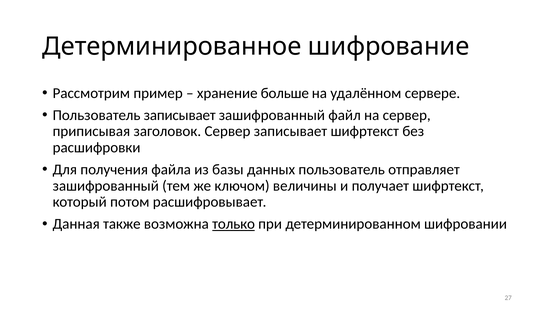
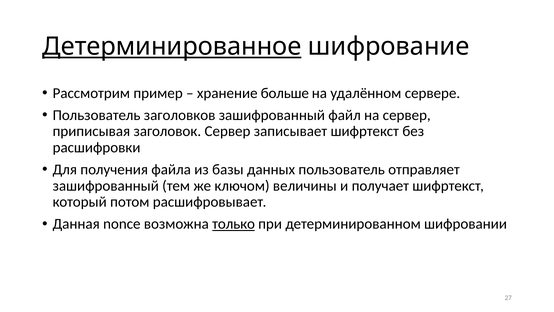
Детерминированное underline: none -> present (172, 47)
Пользователь записывает: записывает -> заголовков (180, 115)
также: также -> nonce (122, 224)
